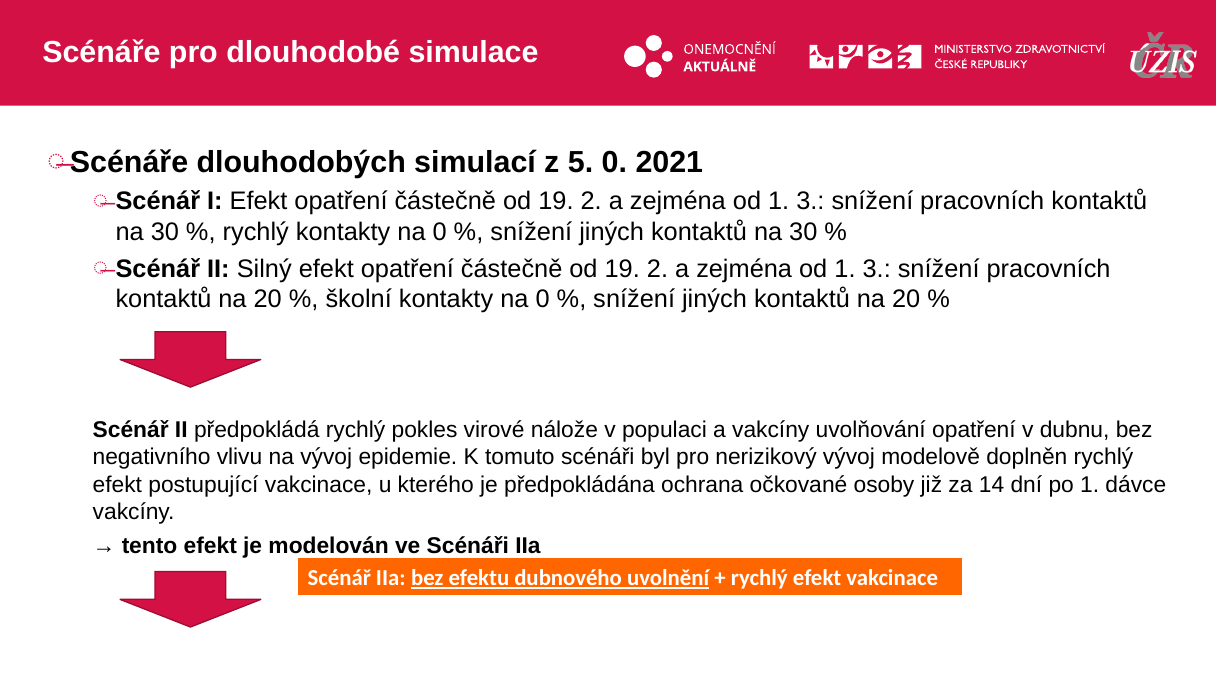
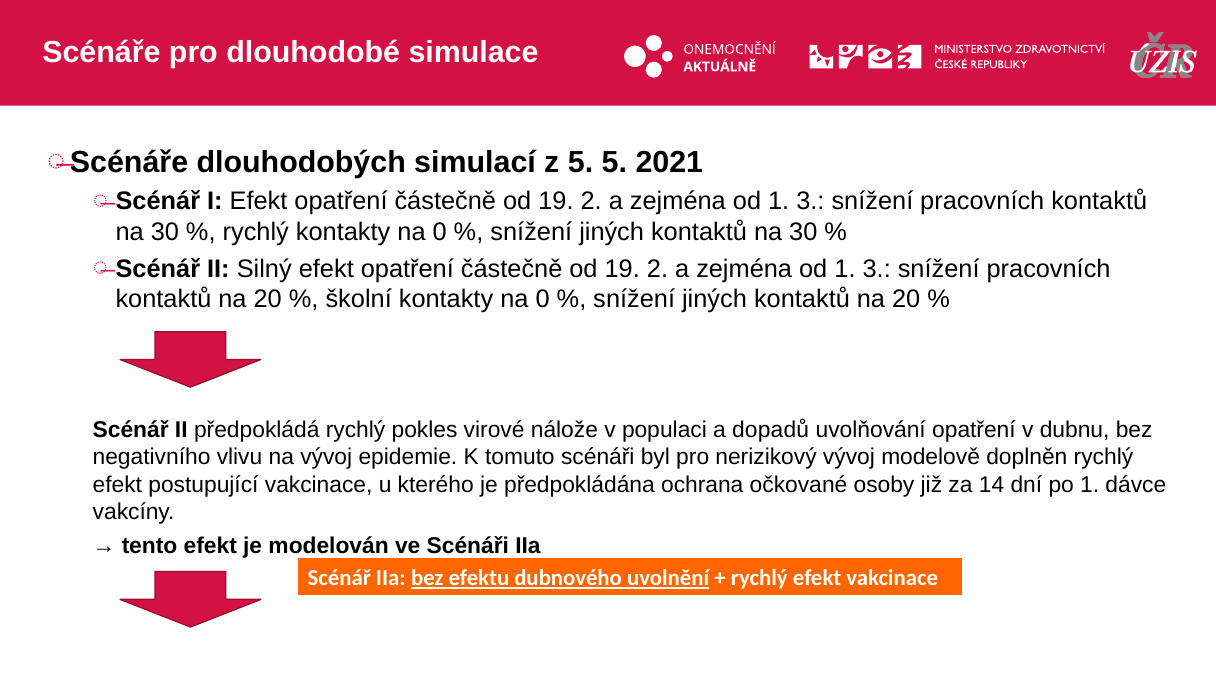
5 0: 0 -> 5 (614, 162)
a vakcíny: vakcíny -> dopadů (771, 430)
